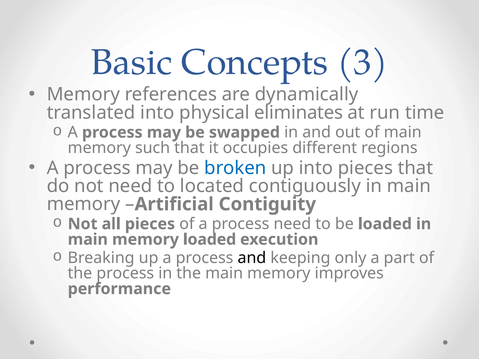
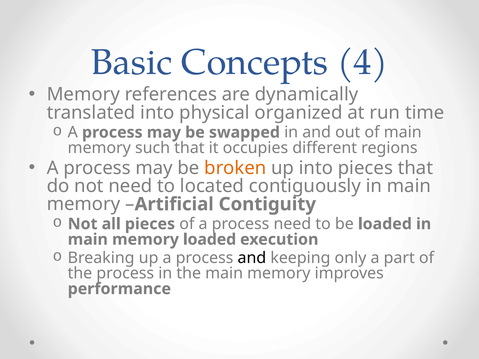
3: 3 -> 4 (362, 62)
eliminates: eliminates -> organized (299, 113)
broken colour: blue -> orange (235, 168)
